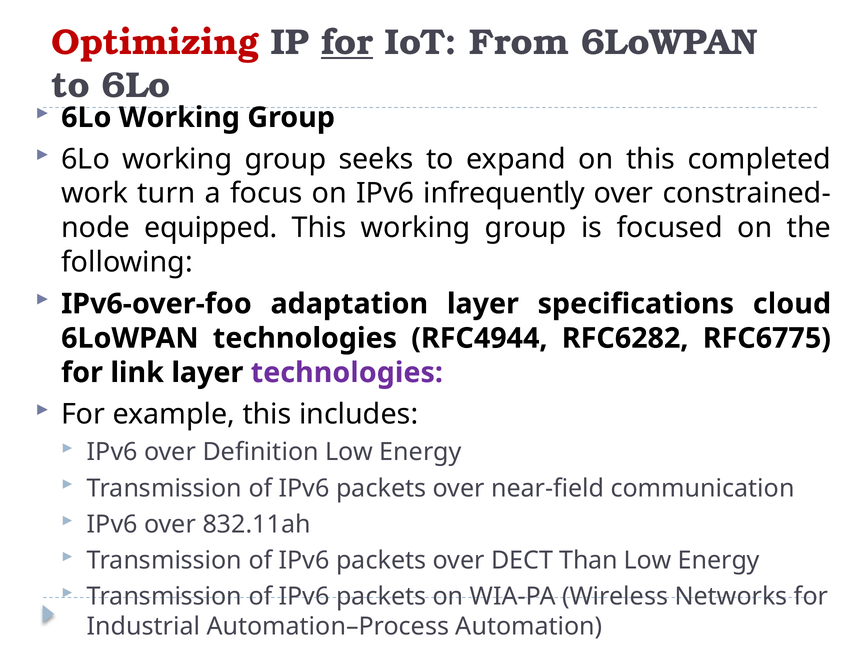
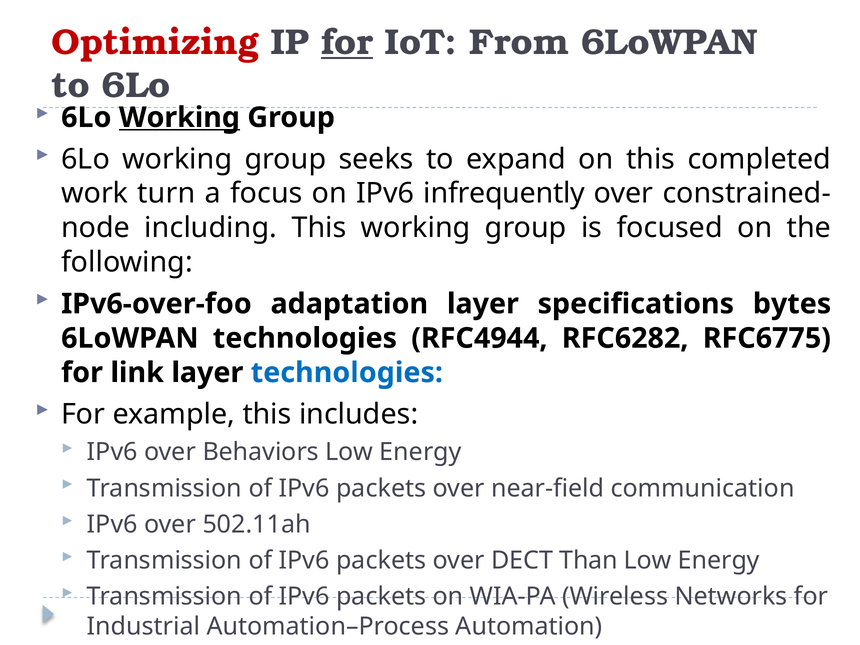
Working underline: none -> present (179, 118)
equipped: equipped -> including (211, 228)
cloud: cloud -> bytes (792, 304)
technologies colour: purple -> blue (347, 373)
Definition: Definition -> Behaviors (261, 452)
832.11ah: 832.11ah -> 502.11ah (257, 524)
